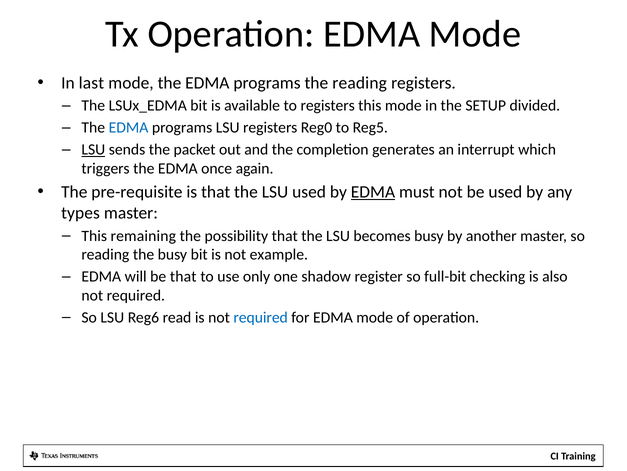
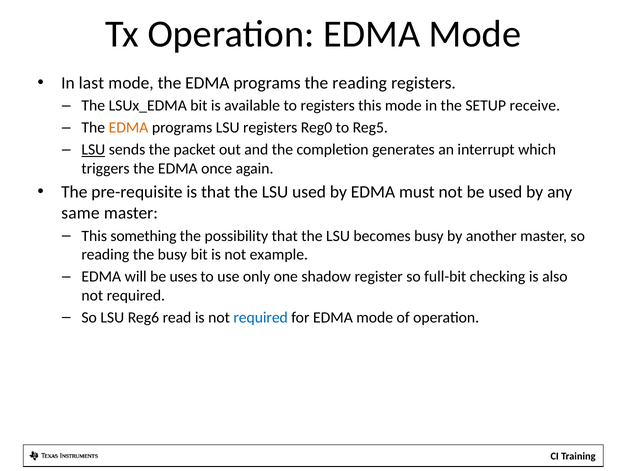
divided: divided -> receive (535, 106)
EDMA colour: blue -> orange (129, 128)
EDMA underline: present -> none (373, 192)
types: types -> same (80, 213)
remaining: remaining -> something (143, 236)
be that: that -> uses (183, 276)
